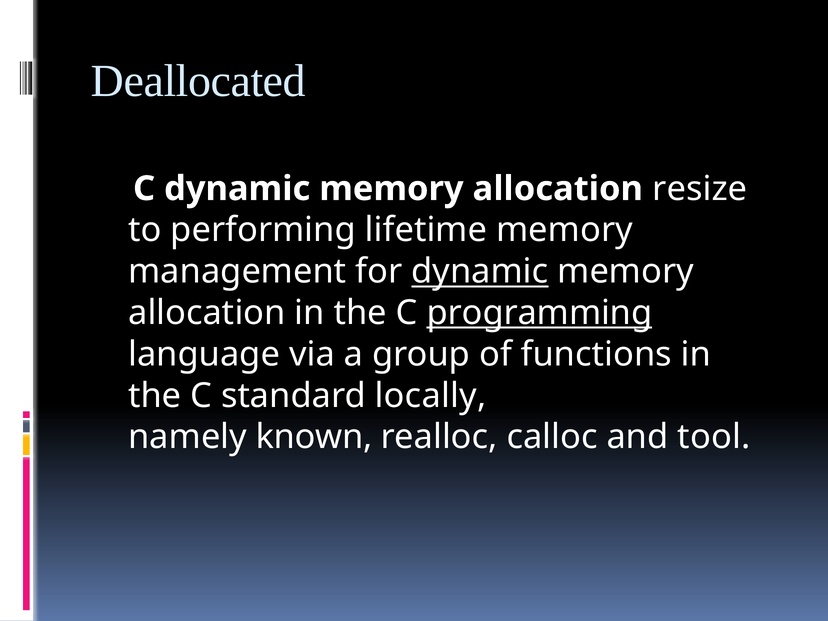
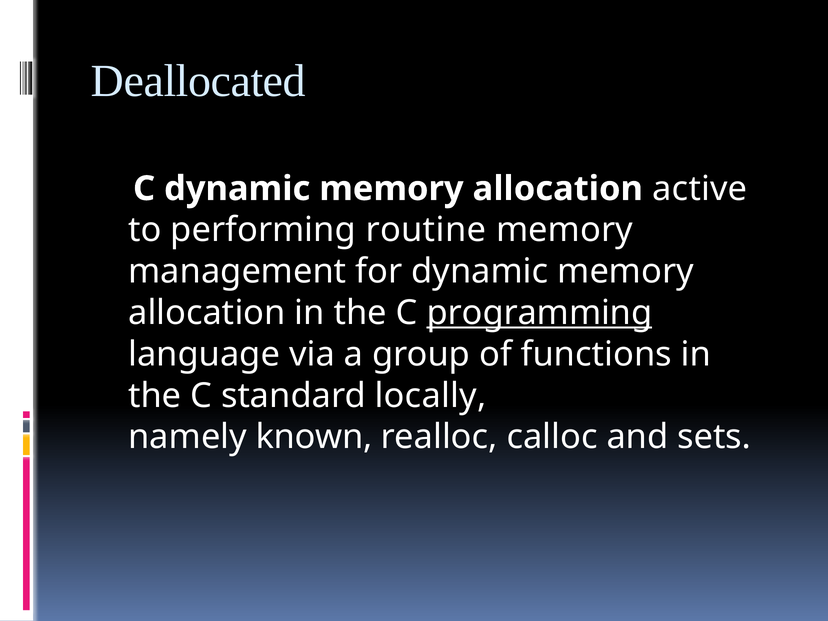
resize: resize -> active (700, 189)
lifetime: lifetime -> routine (426, 230)
dynamic underline: present -> none (480, 271)
tool: tool -> sets (714, 437)
